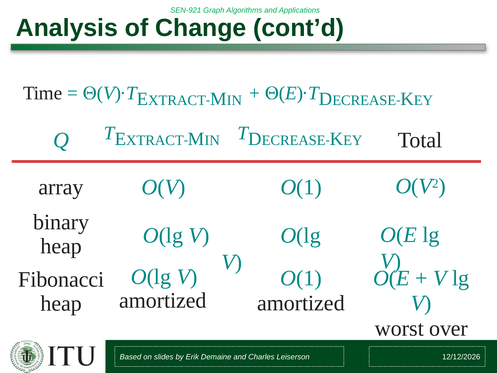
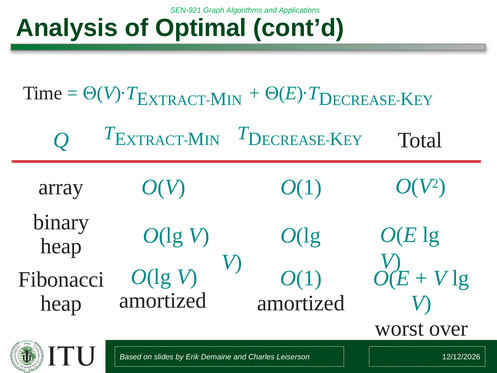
Change: Change -> Optimal (201, 28)
